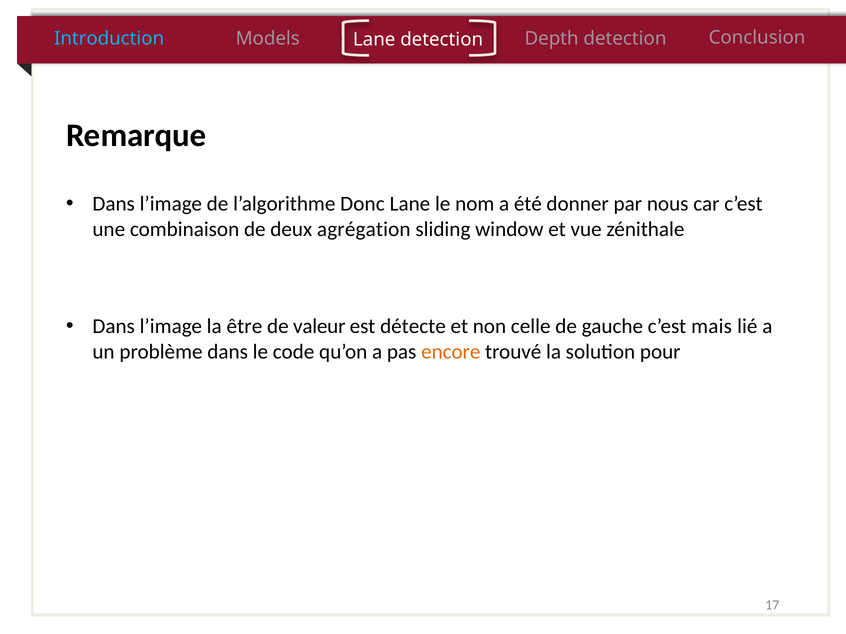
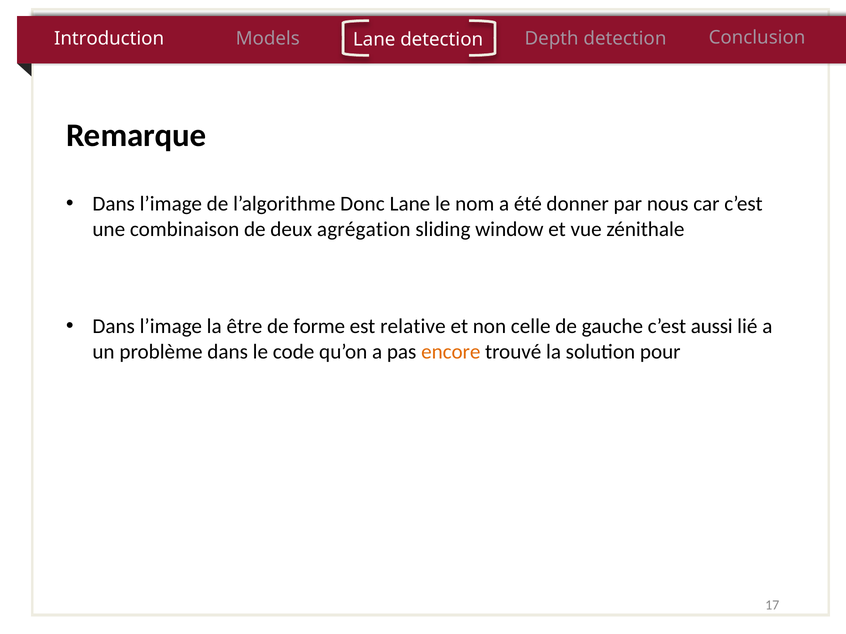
Introduction colour: light blue -> white (109, 39)
valeur: valeur -> forme (319, 327)
détecte: détecte -> relative (413, 327)
mais: mais -> aussi (712, 327)
